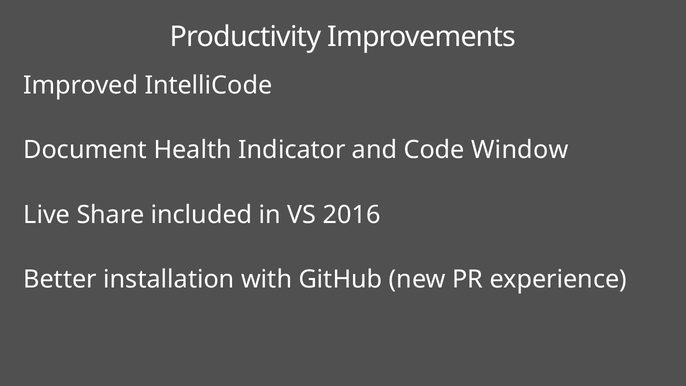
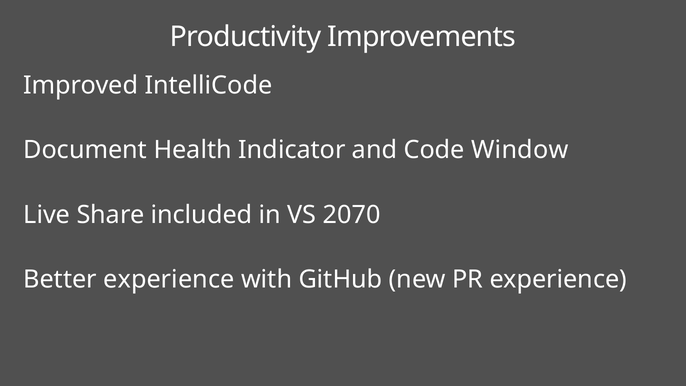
2016: 2016 -> 2070 (352, 215)
Better installation: installation -> experience (169, 279)
